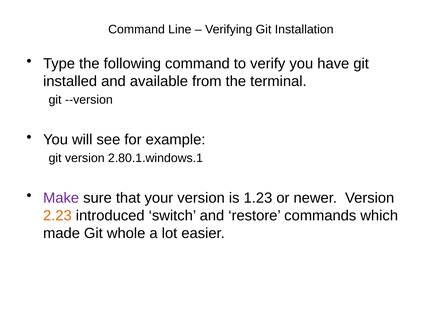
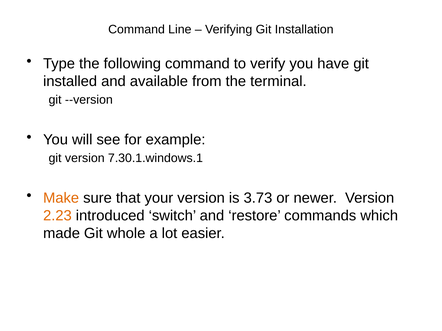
2.80.1.windows.1: 2.80.1.windows.1 -> 7.30.1.windows.1 (155, 158)
Make colour: purple -> orange (61, 198)
1.23: 1.23 -> 3.73 (258, 198)
